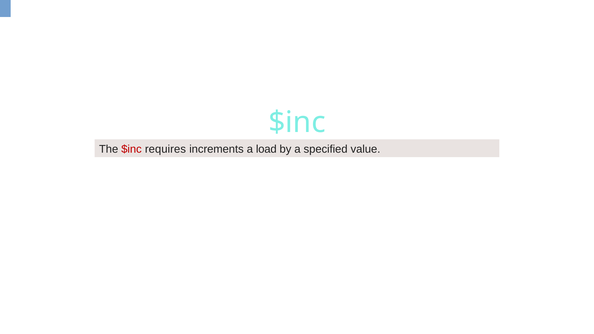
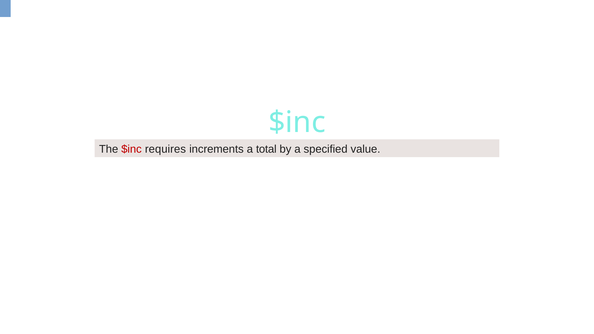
load: load -> total (266, 149)
